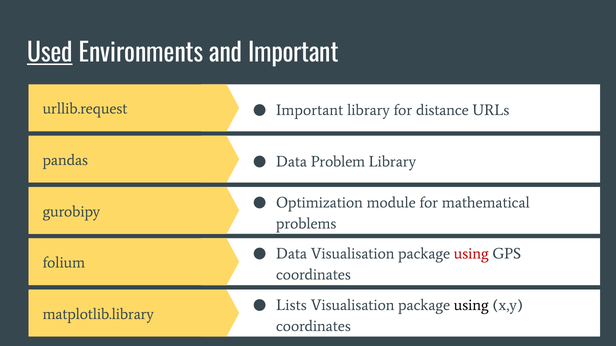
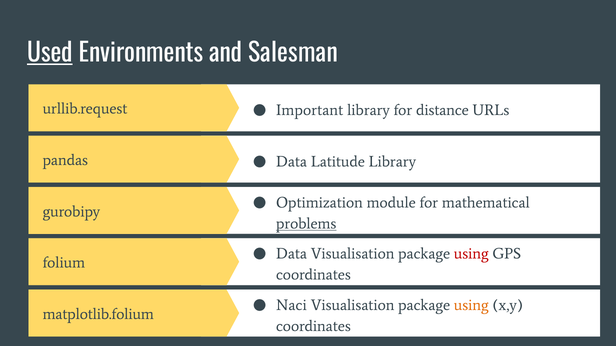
and Important: Important -> Salesman (293, 53)
Problem: Problem -> Latitude (338, 162)
problems underline: none -> present (306, 224)
Lists: Lists -> Naci (291, 305)
using colour: black -> orange (471, 305)
matplotlib.library: matplotlib.library -> matplotlib.folium (98, 315)
